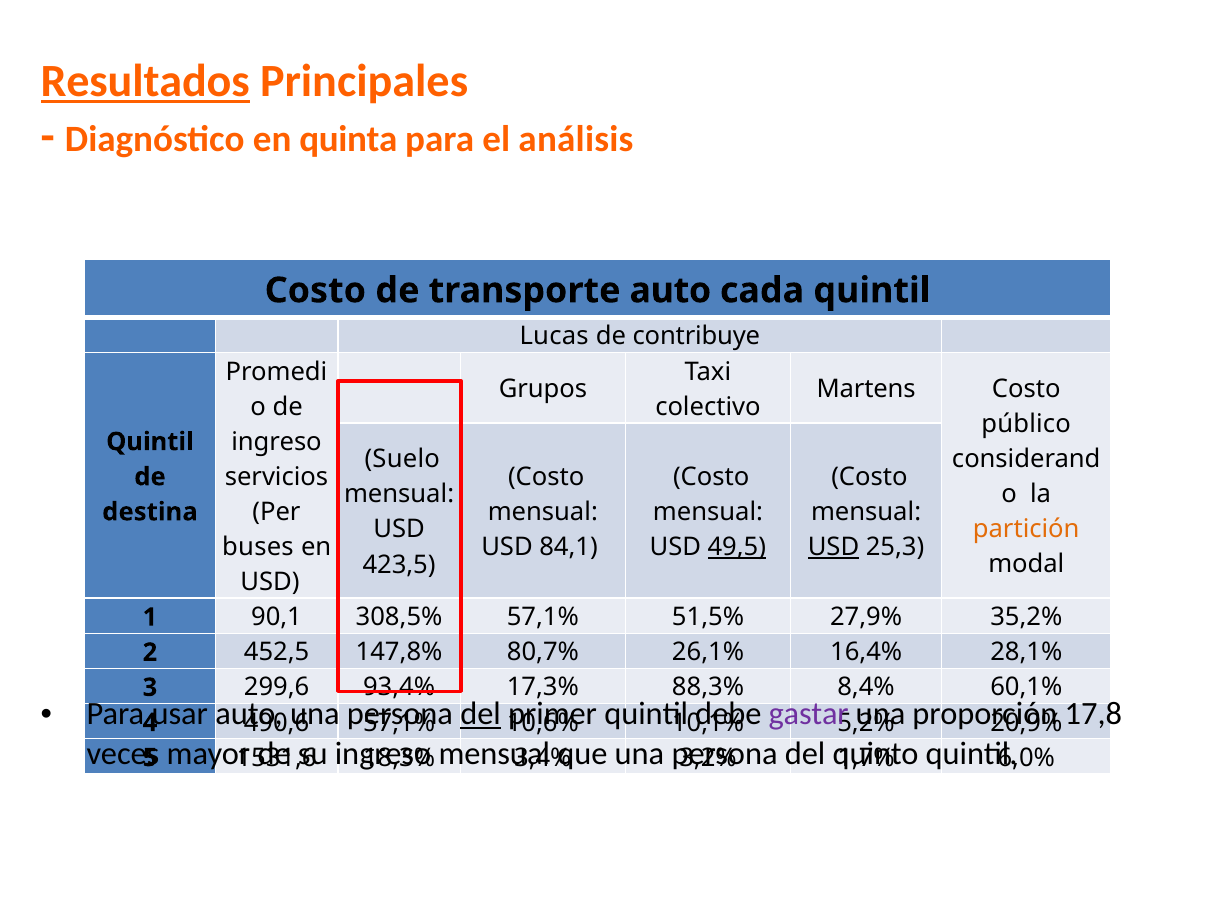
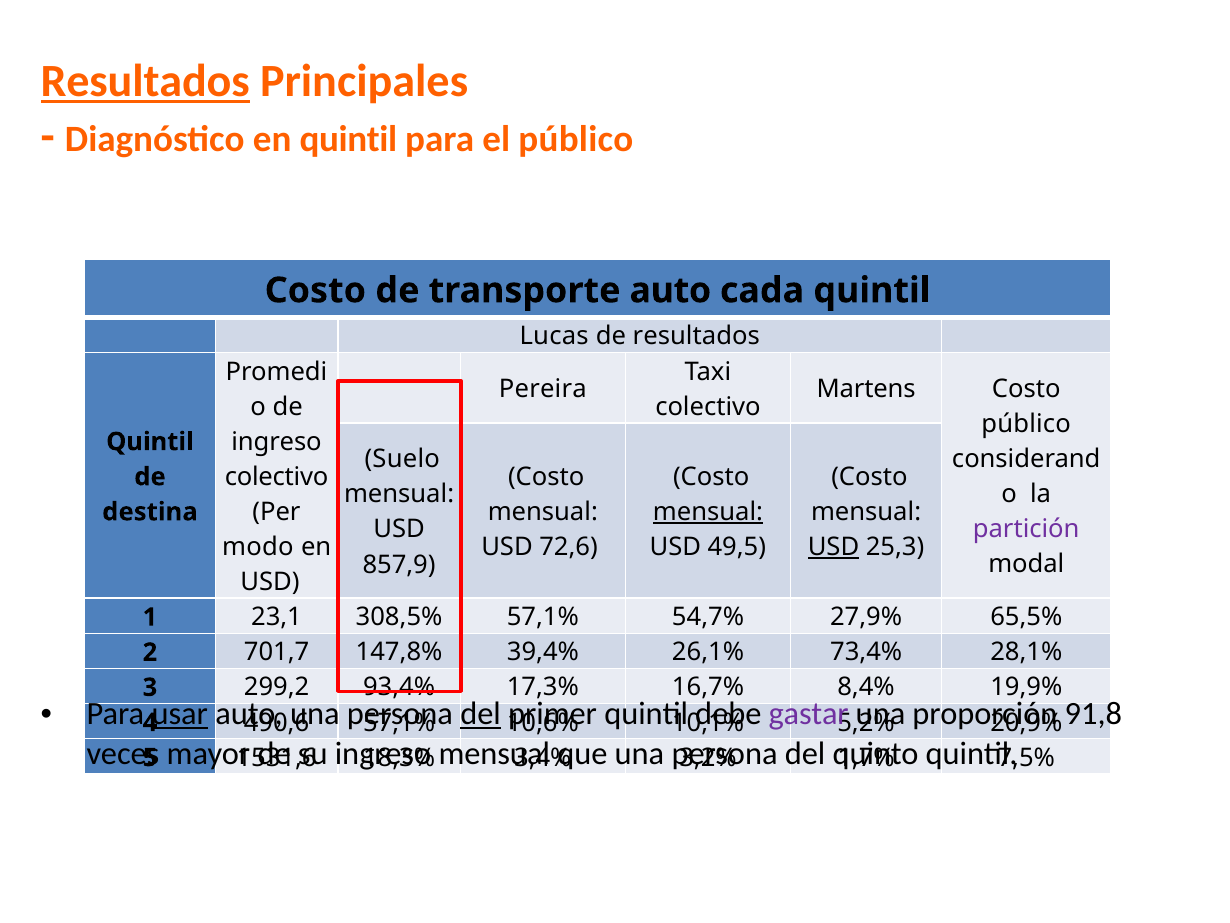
en quinta: quinta -> quintil (348, 140)
el análisis: análisis -> público (576, 140)
de contribuye: contribuye -> resultados (696, 336)
Grupos: Grupos -> Pereira (543, 389)
servicios: servicios -> colectivo (277, 477)
mensual underline: none -> present (708, 512)
partición colour: orange -> purple (1026, 529)
buses: buses -> modo (258, 547)
84,1: 84,1 -> 72,6 (569, 547)
49,5 underline: present -> none (737, 547)
423,5: 423,5 -> 857,9 (399, 564)
90,1: 90,1 -> 23,1 (276, 617)
51,5%: 51,5% -> 54,7% (708, 617)
35,2%: 35,2% -> 65,5% (1026, 617)
452,5: 452,5 -> 701,7 (277, 652)
80,7%: 80,7% -> 39,4% (543, 652)
16,4%: 16,4% -> 73,4% (866, 652)
299,6: 299,6 -> 299,2 (277, 687)
88,3%: 88,3% -> 16,7% (708, 687)
60,1%: 60,1% -> 19,9% (1026, 687)
usar underline: none -> present (180, 714)
17,8: 17,8 -> 91,8 (1093, 714)
6,0%: 6,0% -> 7,5% (1026, 757)
